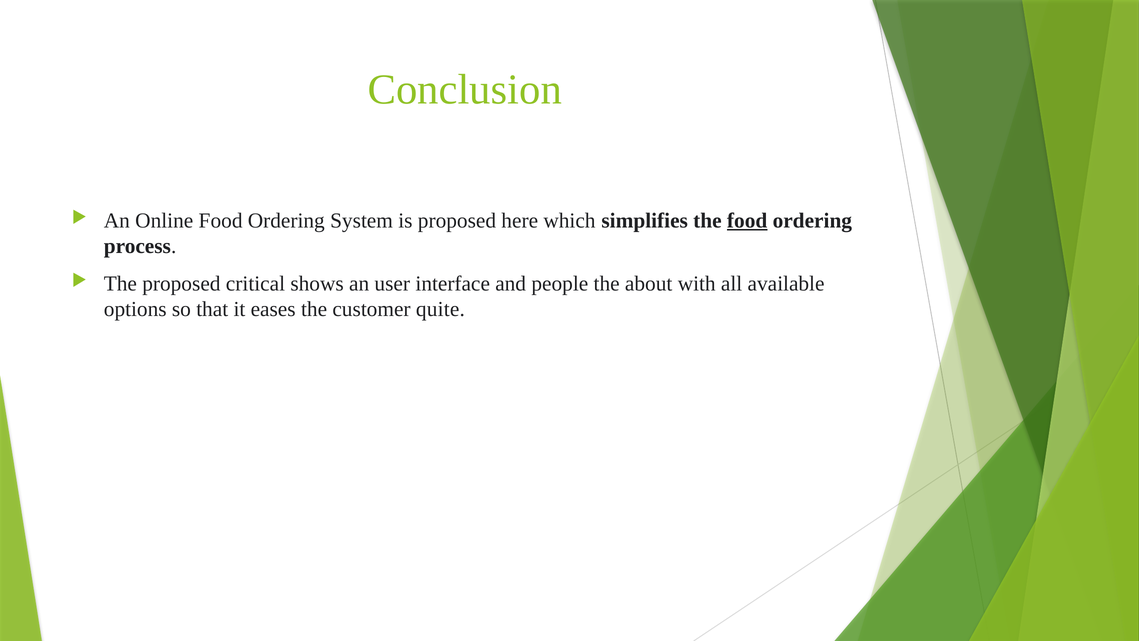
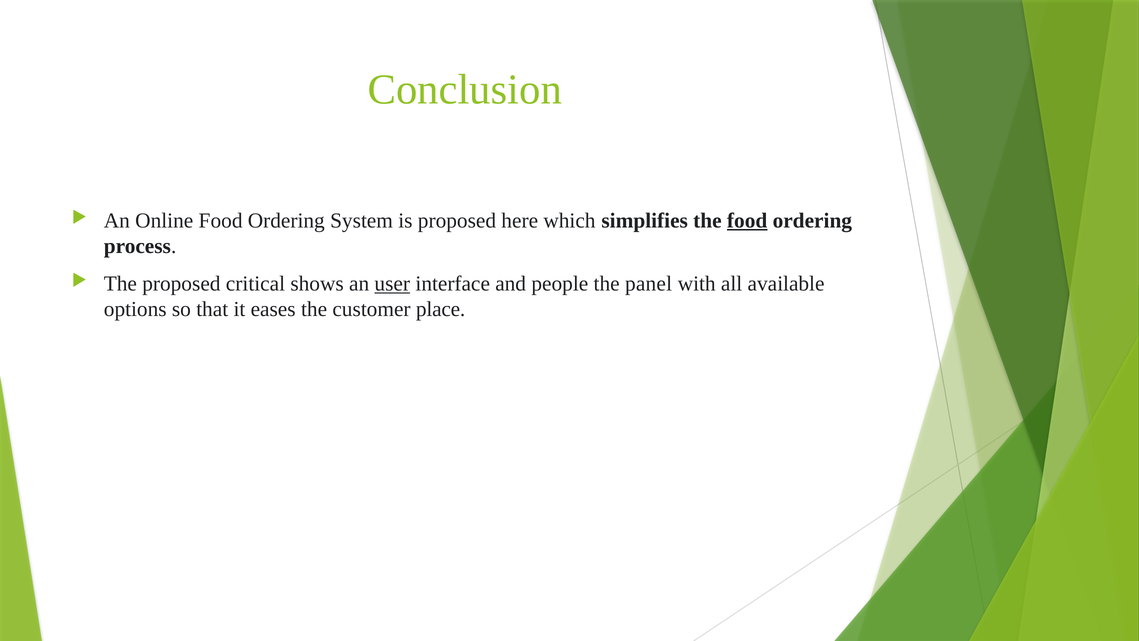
user underline: none -> present (392, 284)
about: about -> panel (649, 284)
quite: quite -> place (441, 309)
